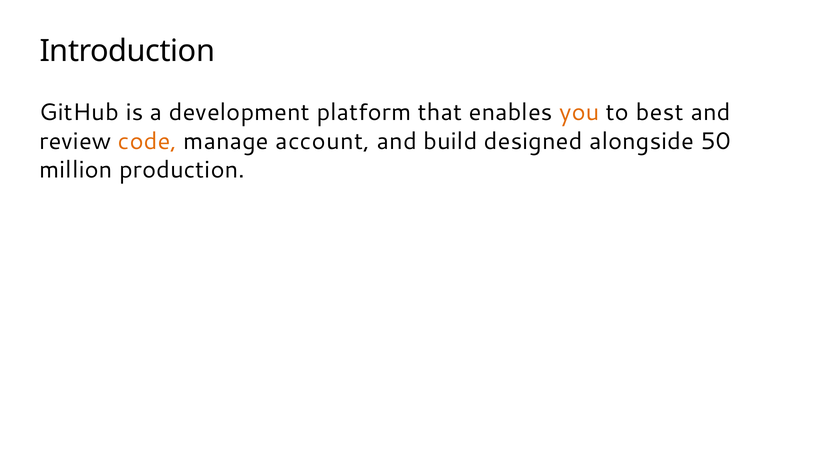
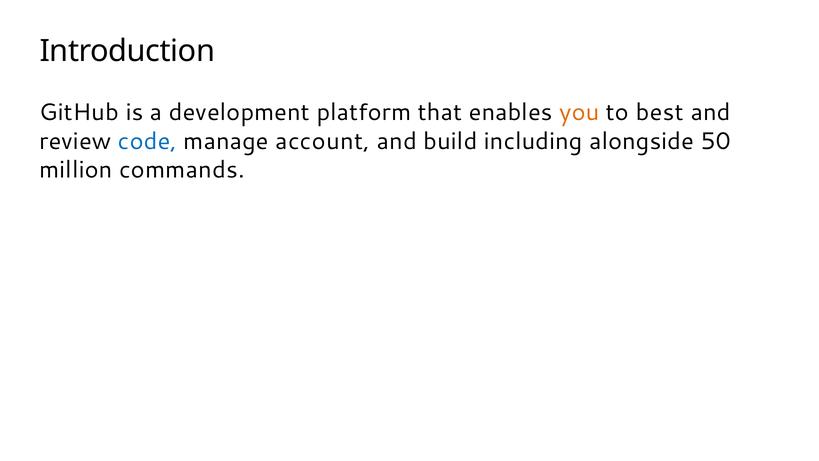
code colour: orange -> blue (147, 141)
designed: designed -> including (533, 141)
production: production -> commands (182, 170)
